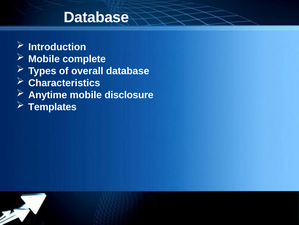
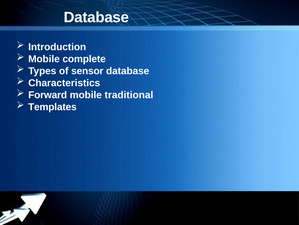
overall: overall -> sensor (87, 71)
Anytime: Anytime -> Forward (48, 95)
disclosure: disclosure -> traditional (129, 95)
